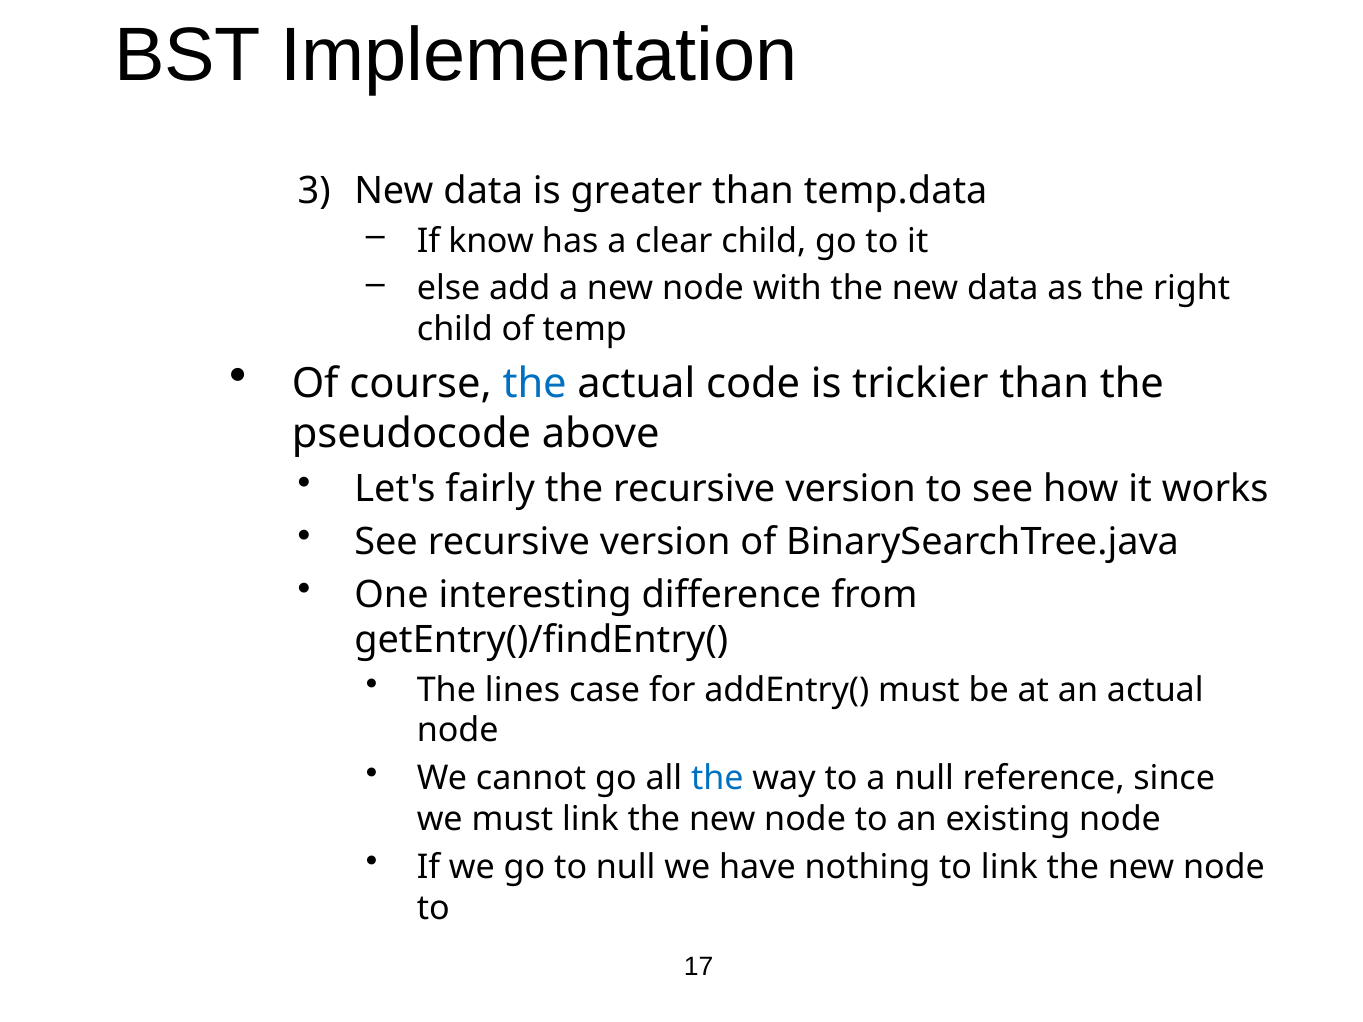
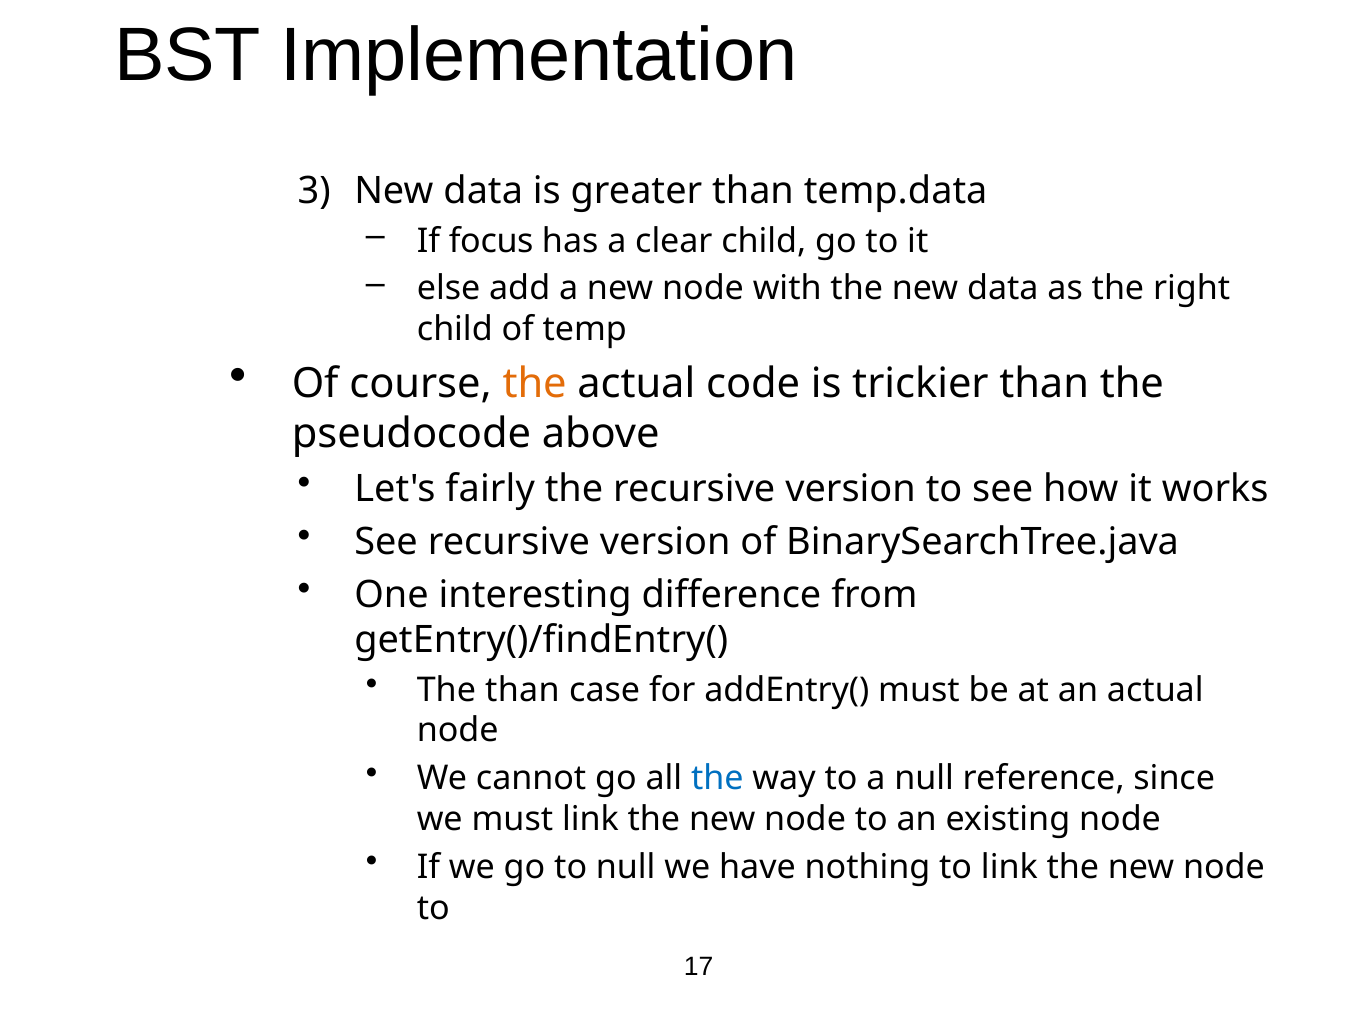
know: know -> focus (491, 241)
the colour: blue -> orange (535, 384)
The lines: lines -> than (522, 690)
